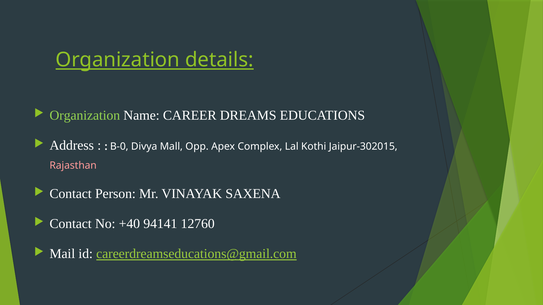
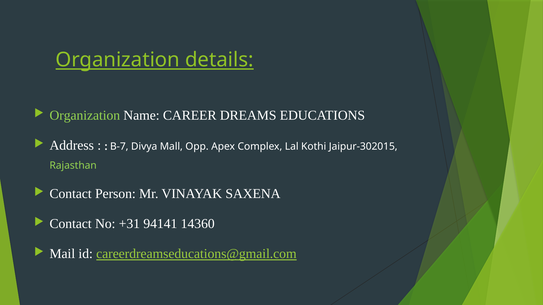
B-0: B-0 -> B-7 (119, 147)
Rajasthan colour: pink -> light green (73, 166)
+40: +40 -> +31 (129, 224)
12760: 12760 -> 14360 (198, 224)
